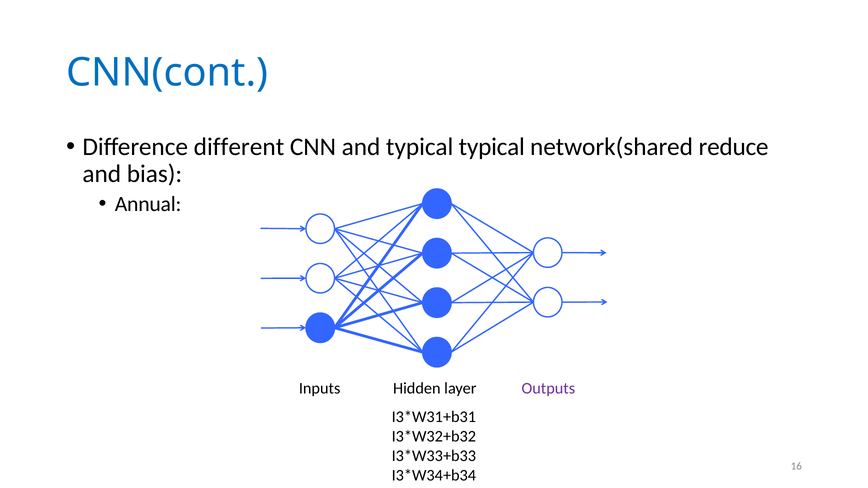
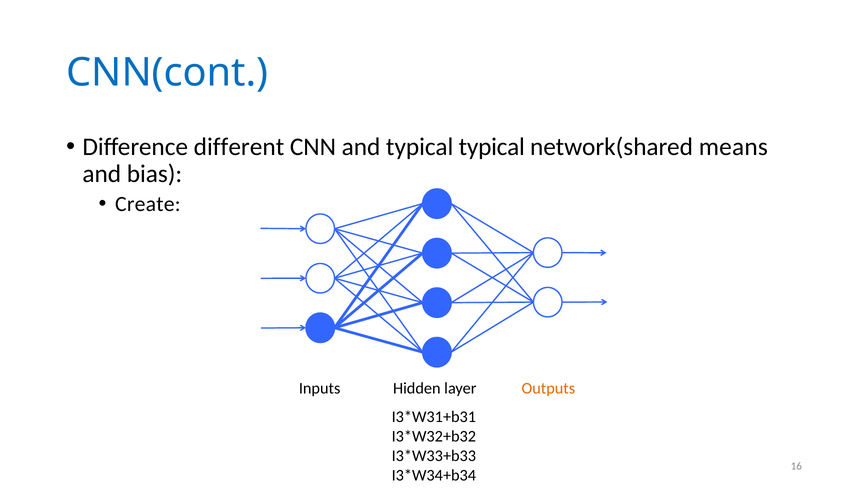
reduce: reduce -> means (733, 147)
Annual: Annual -> Create (148, 204)
Outputs colour: purple -> orange (548, 388)
